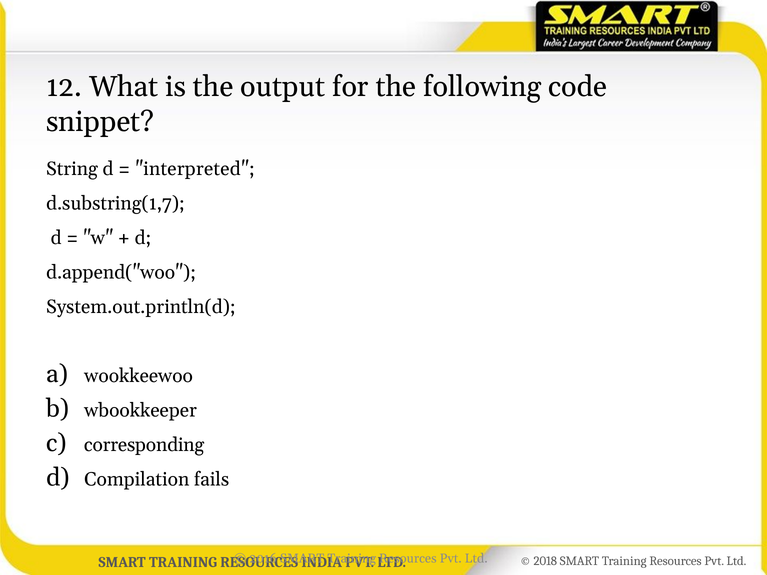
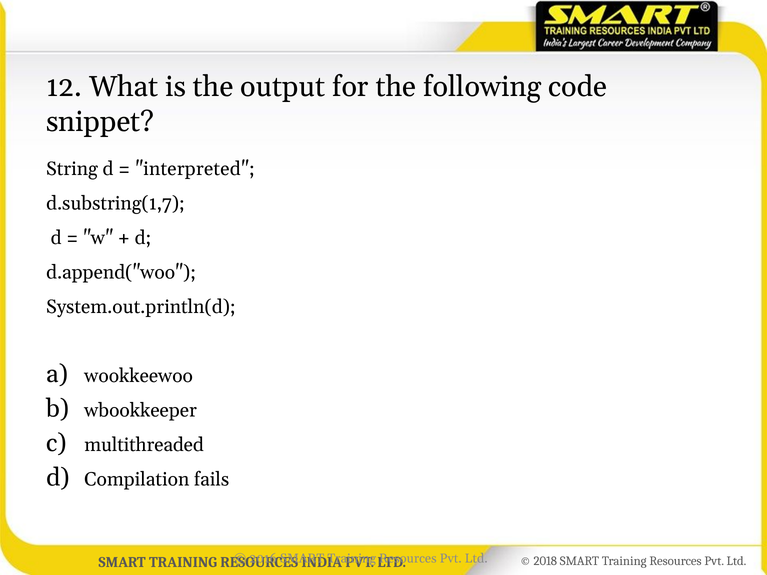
corresponding: corresponding -> multithreaded (144, 445)
